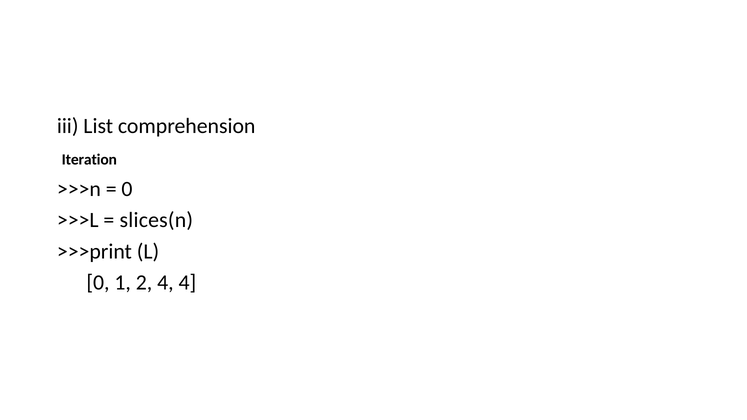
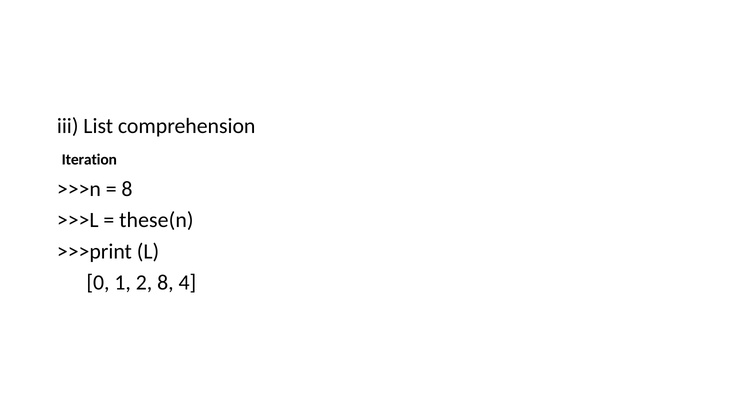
0: 0 -> 8 (127, 189)
slices(n: slices(n -> these(n (156, 220)
2 4: 4 -> 8 (165, 283)
